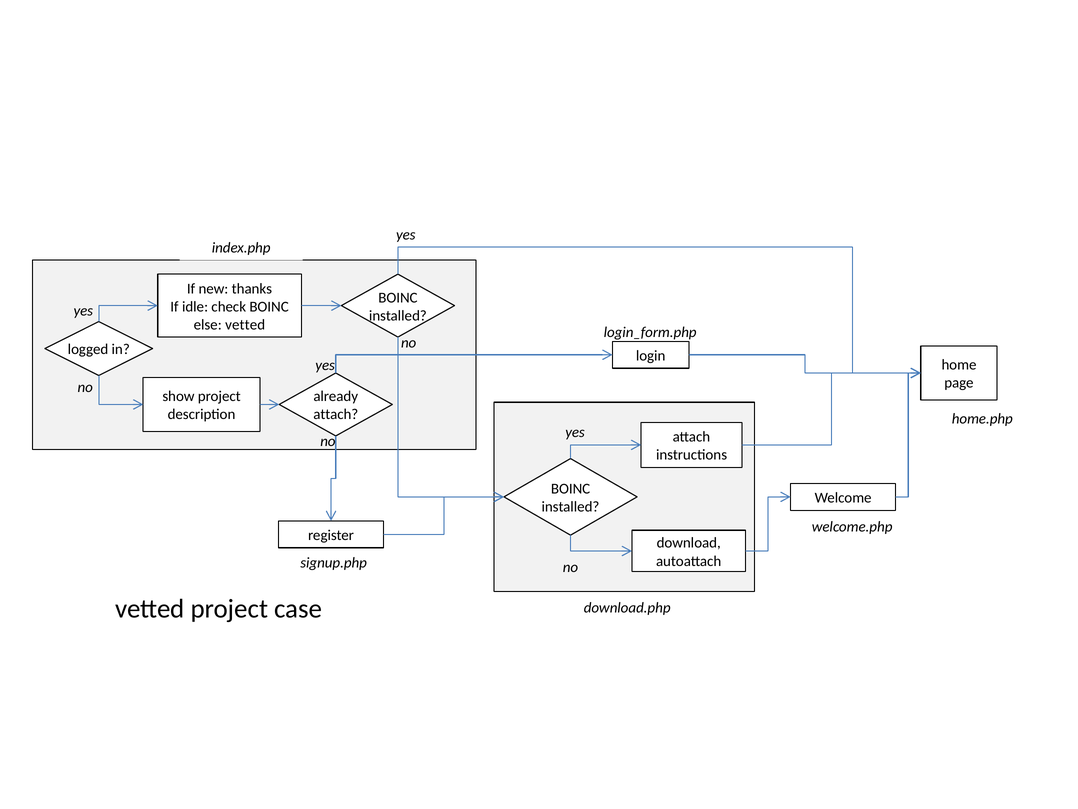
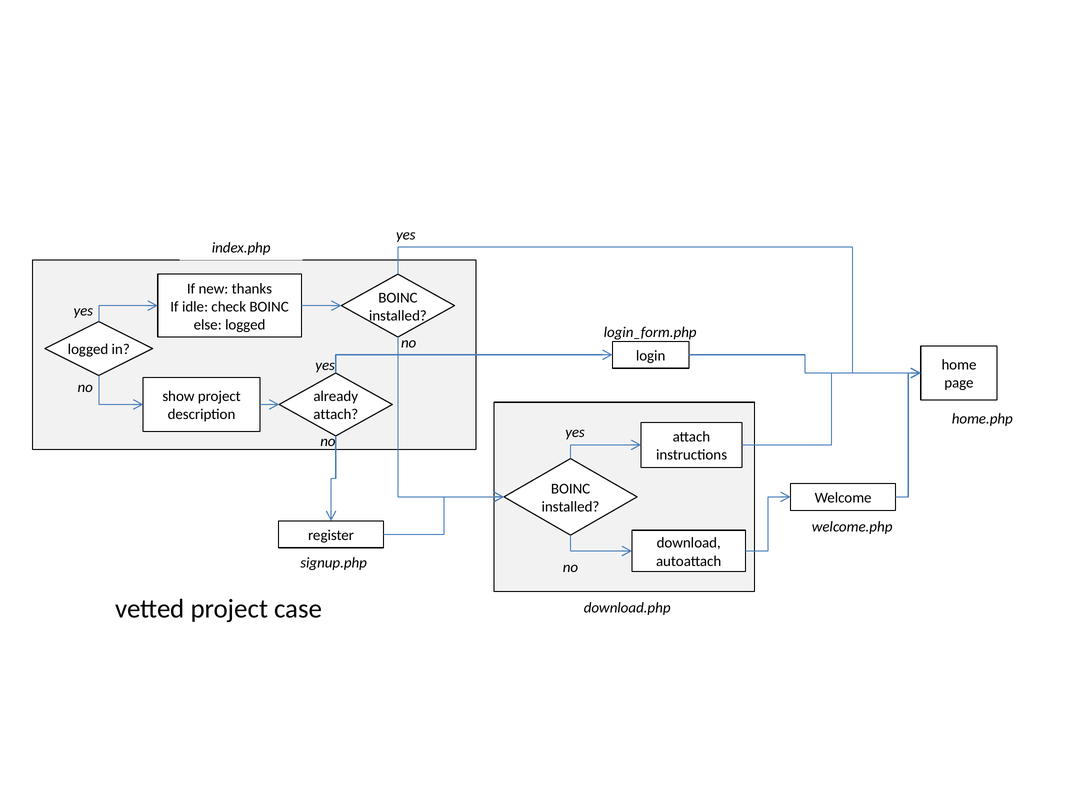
else vetted: vetted -> logged (245, 324)
